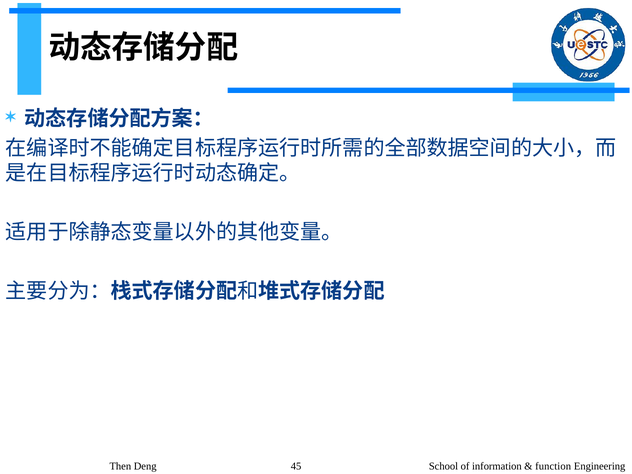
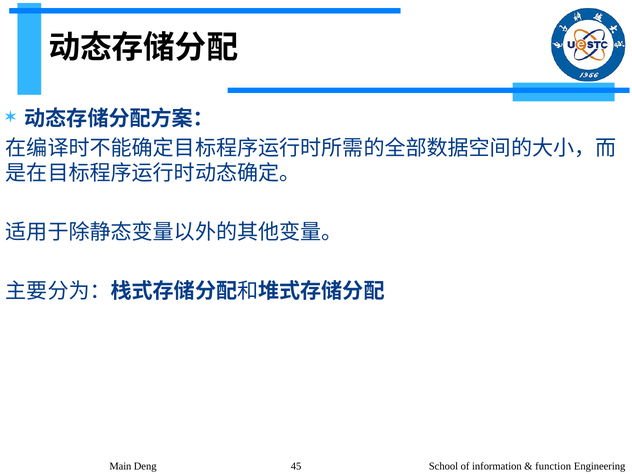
Then: Then -> Main (120, 466)
